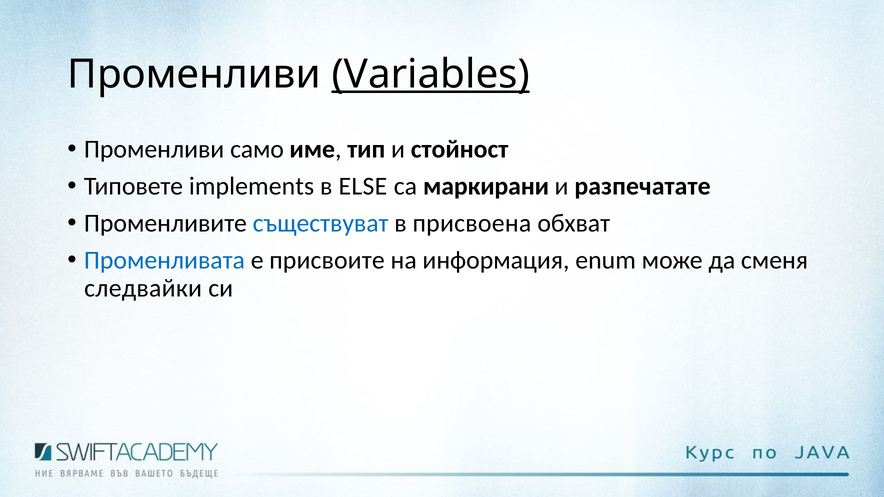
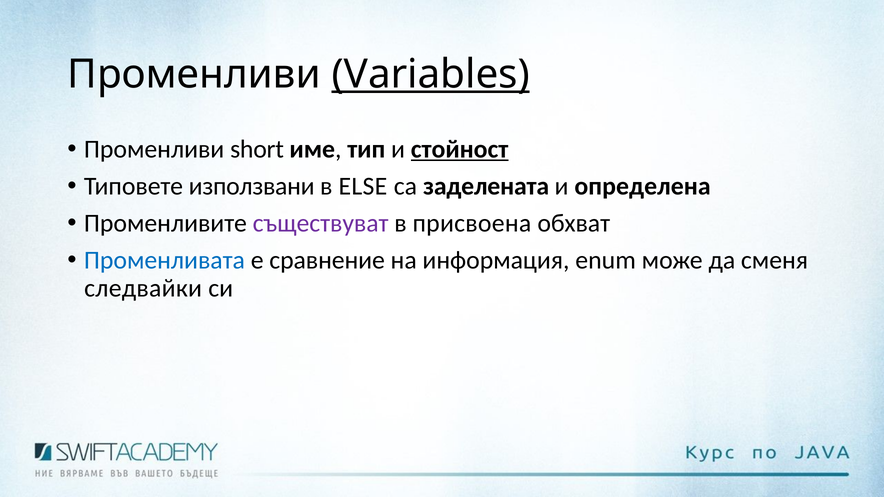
само: само -> short (257, 149)
стойност underline: none -> present (460, 149)
implements: implements -> използвани (252, 186)
маркирани: маркирани -> заделената (486, 186)
разпечатате: разпечатате -> определена (643, 186)
съществуват colour: blue -> purple (321, 223)
присвоите: присвоите -> сравнение (327, 260)
